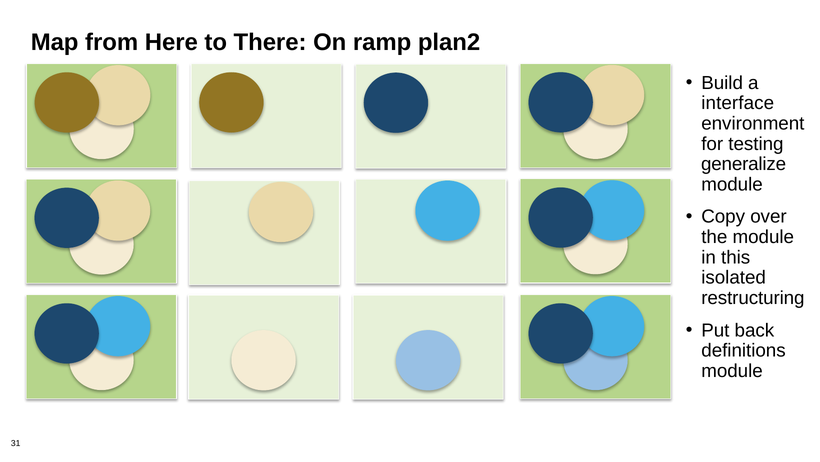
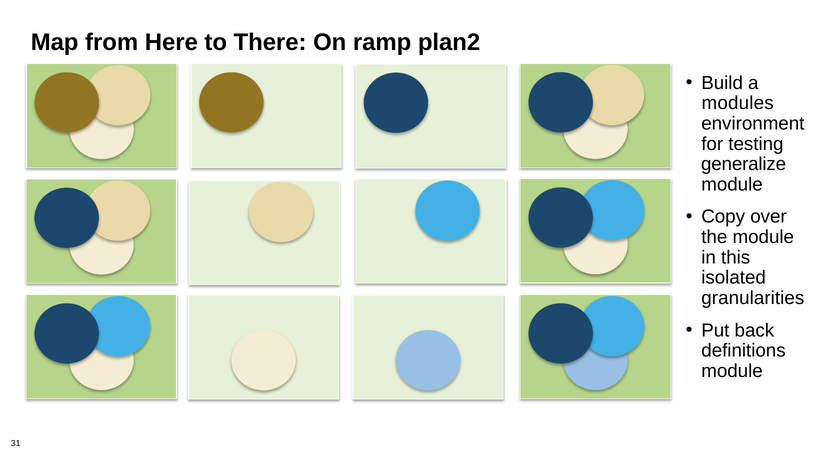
interface: interface -> modules (738, 103)
restructuring: restructuring -> granularities (753, 298)
